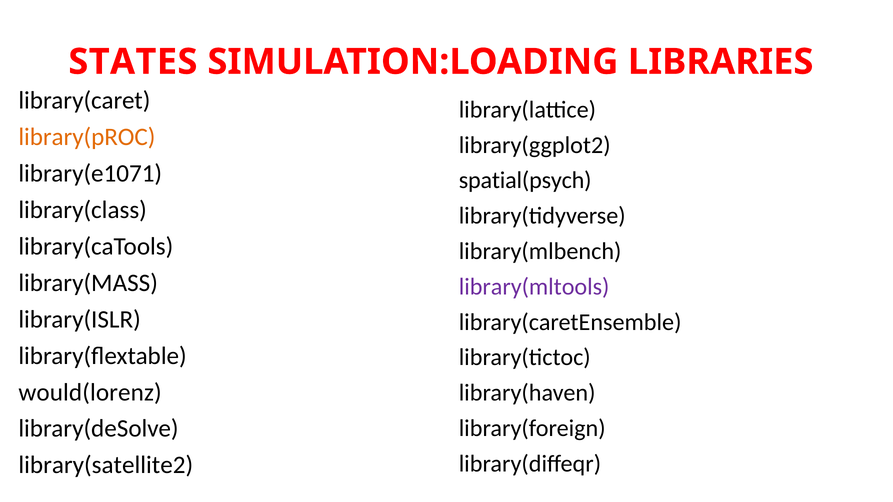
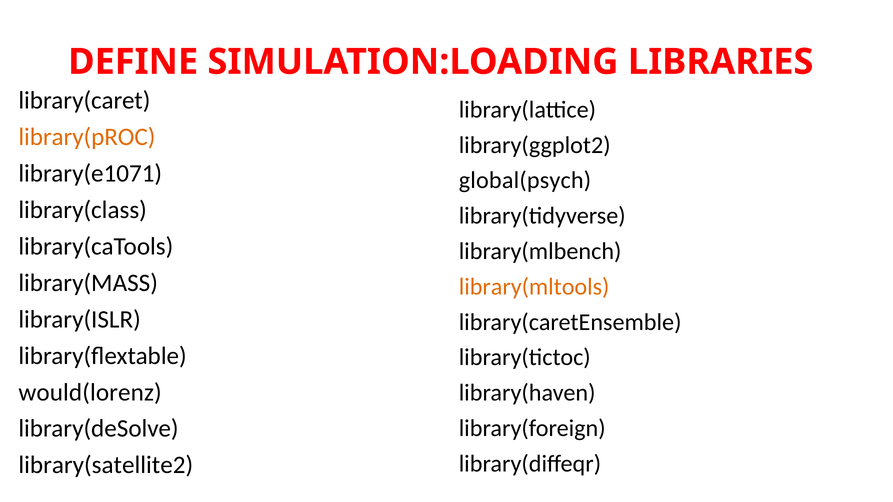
STATES: STATES -> DEFINE (133, 62)
spatial(psych: spatial(psych -> global(psych (525, 181)
library(mltools colour: purple -> orange (534, 287)
